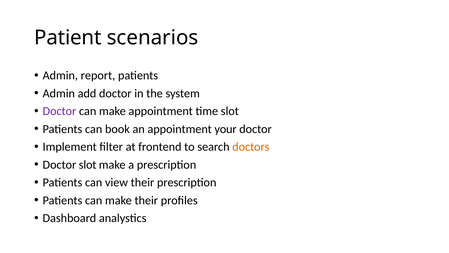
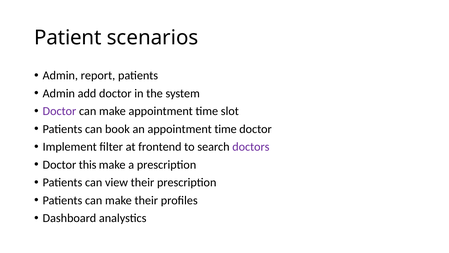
an appointment your: your -> time (226, 129)
doctors colour: orange -> purple (251, 147)
Doctor slot: slot -> this (88, 164)
